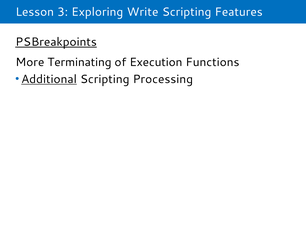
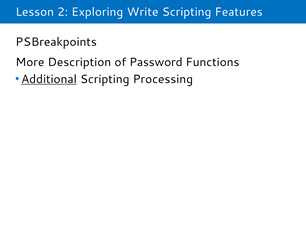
3: 3 -> 2 (63, 12)
PSBreakpoints underline: present -> none (56, 42)
Terminating: Terminating -> Description (79, 62)
Execution: Execution -> Password (156, 62)
